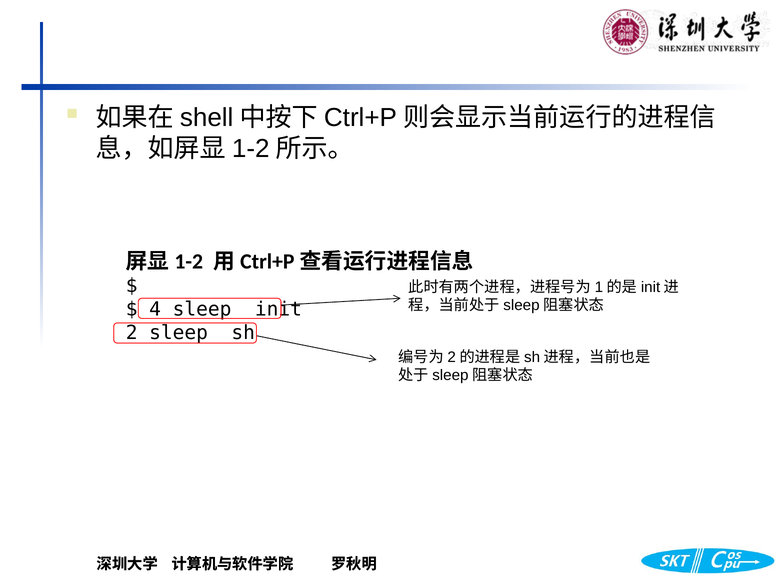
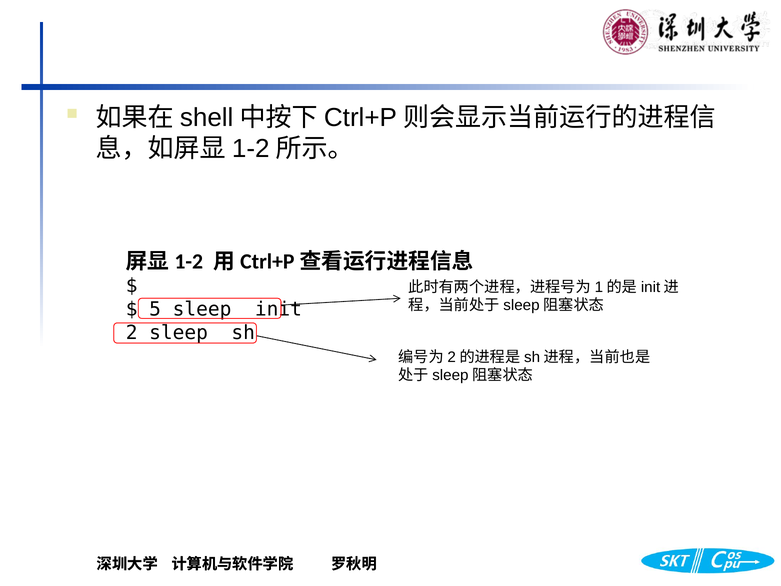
4: 4 -> 5 (155, 309)
